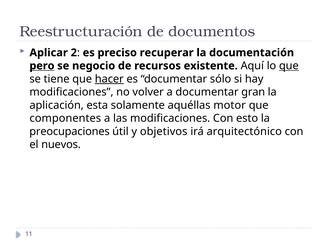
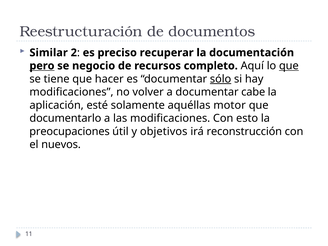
Aplicar: Aplicar -> Similar (49, 53)
existente: existente -> completo (211, 66)
hacer underline: present -> none (109, 79)
sólo underline: none -> present (221, 79)
gran: gran -> cabe (253, 92)
esta: esta -> esté (97, 105)
componentes: componentes -> documentarlo (65, 118)
arquitectónico: arquitectónico -> reconstrucción (244, 131)
